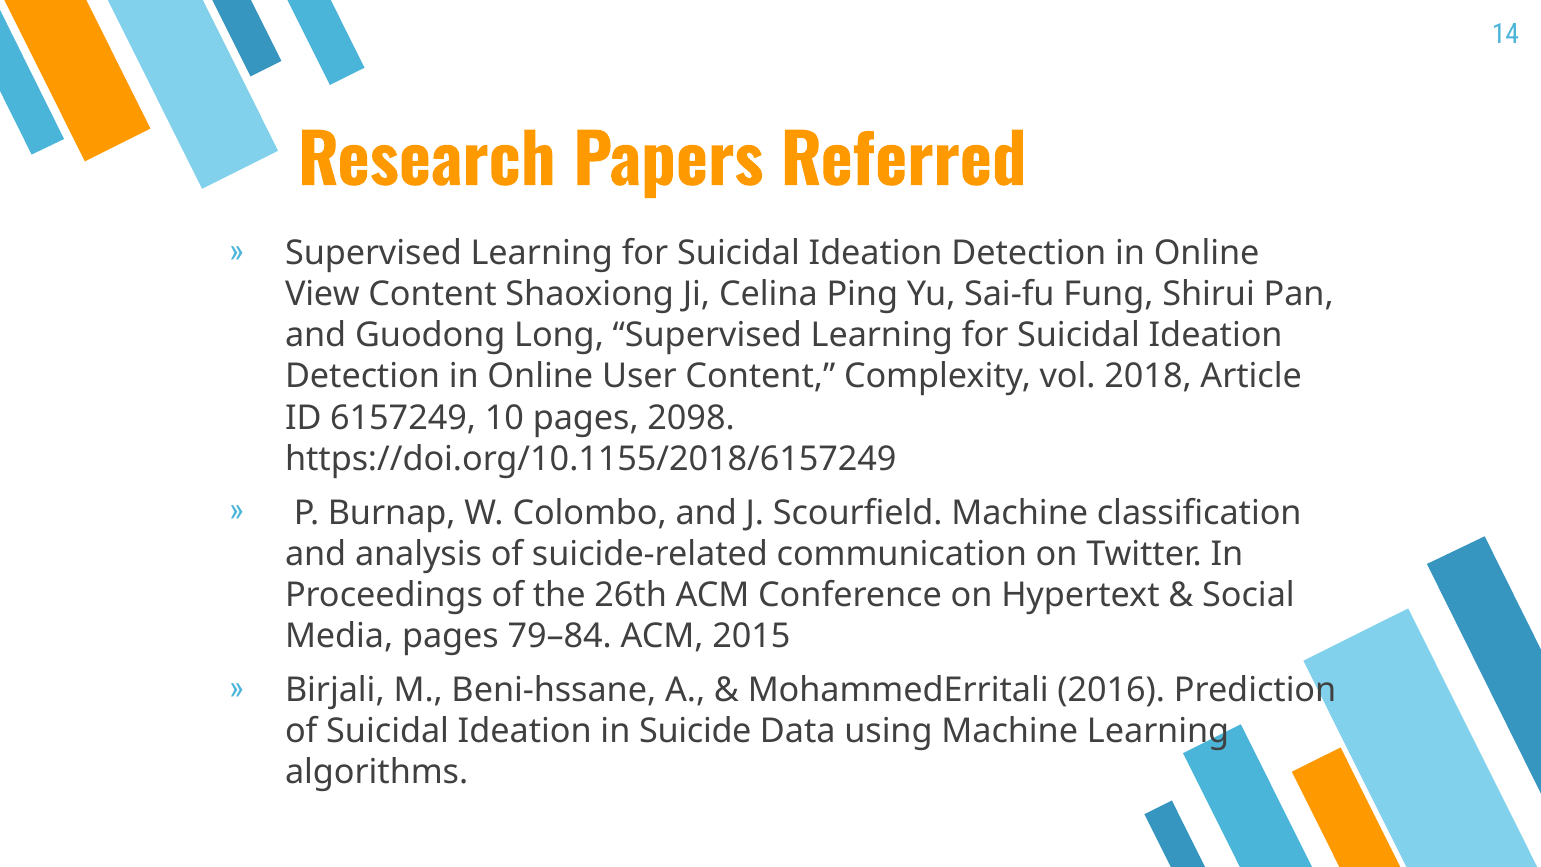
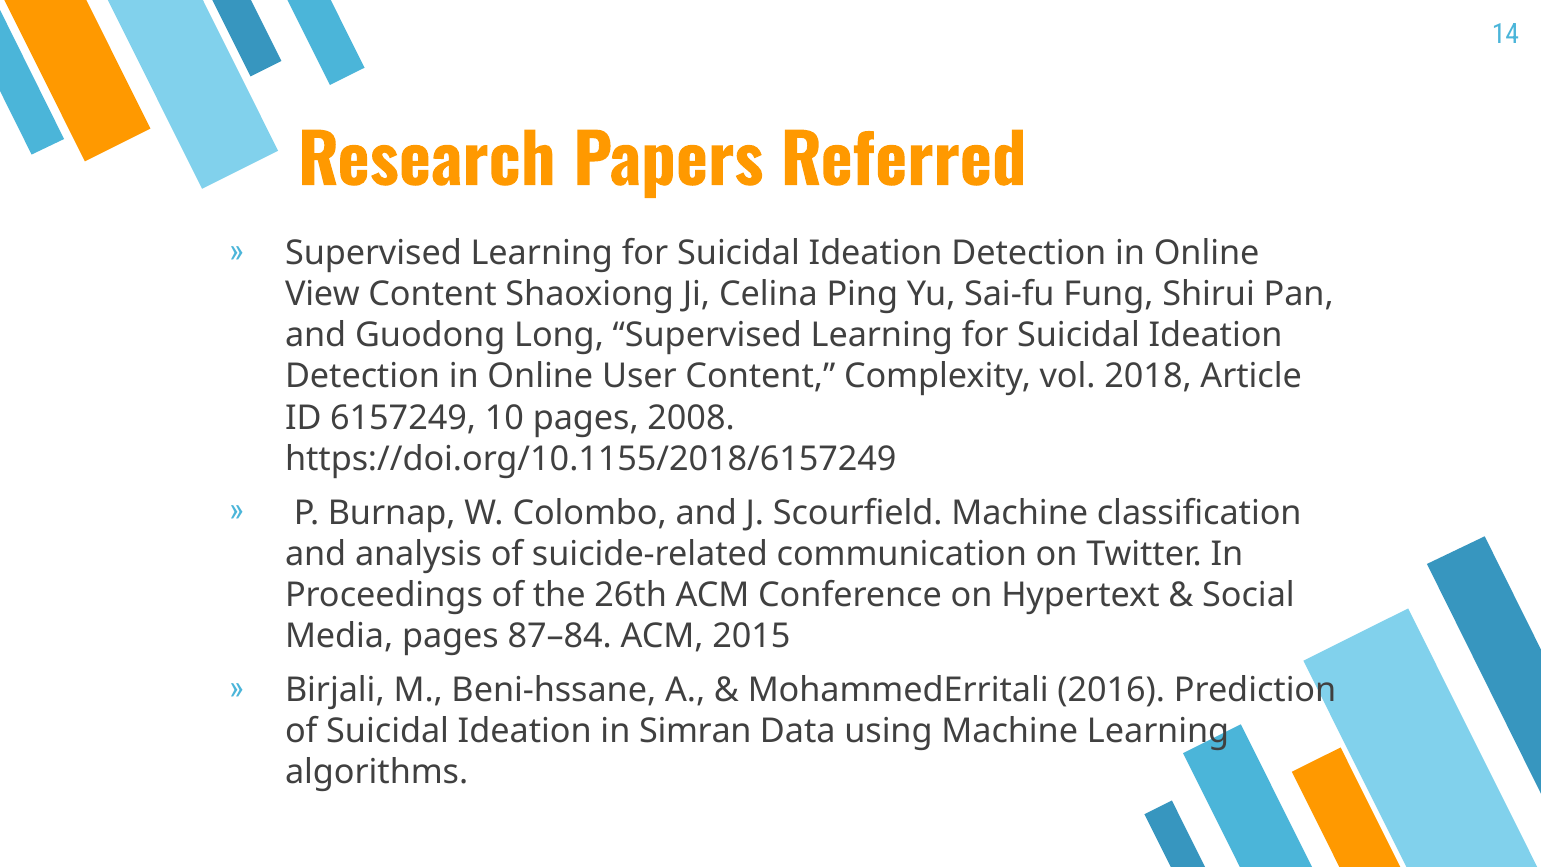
2098: 2098 -> 2008 (691, 418)
79–84: 79–84 -> 87–84 (560, 636)
Suicide: Suicide -> Simran (695, 731)
